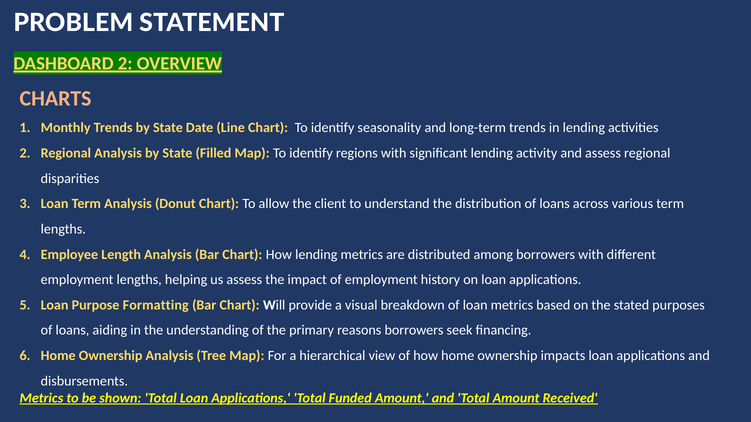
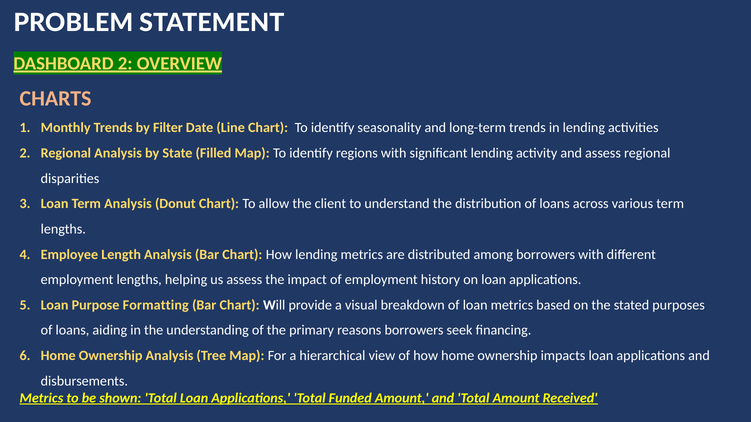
Trends by State: State -> Filter (168, 128)
